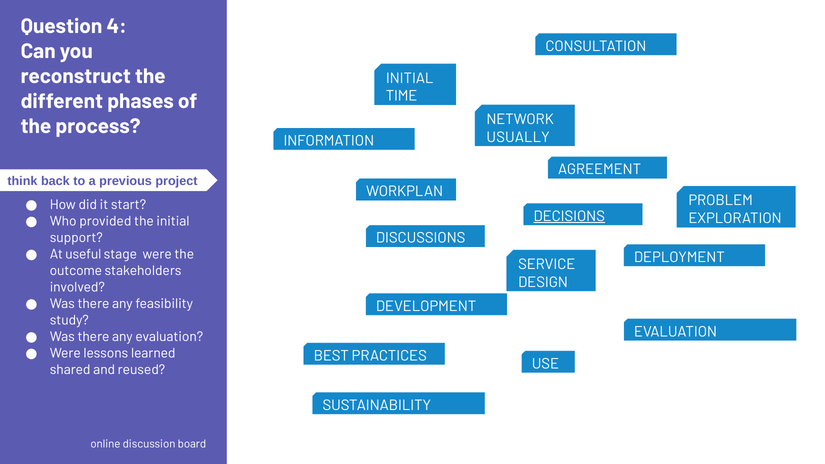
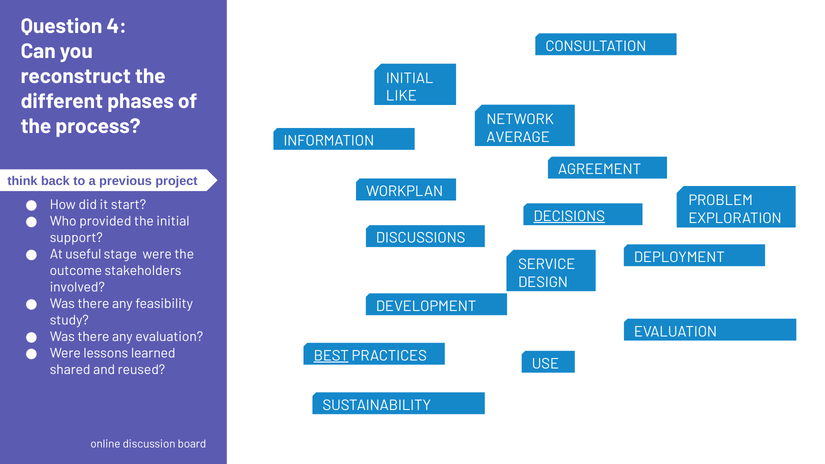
TIME: TIME -> LIKE (401, 96)
USUALLY: USUALLY -> AVERAGE (518, 137)
BEST underline: none -> present (331, 356)
